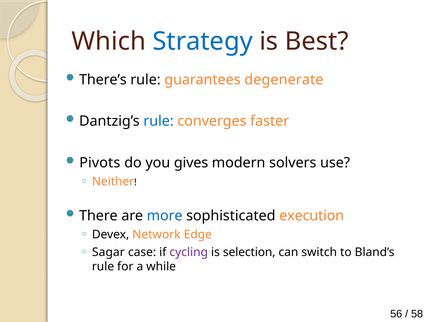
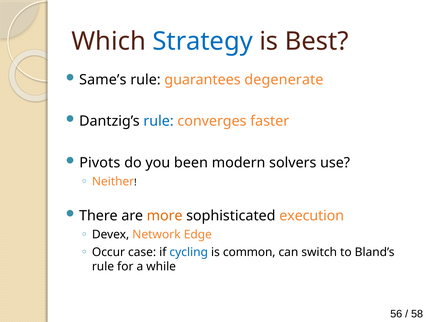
There’s: There’s -> Same’s (103, 80)
gives: gives -> been (191, 163)
more colour: blue -> orange (165, 216)
Sagar: Sagar -> Occur (108, 252)
cycling colour: purple -> blue (189, 252)
selection: selection -> common (249, 252)
